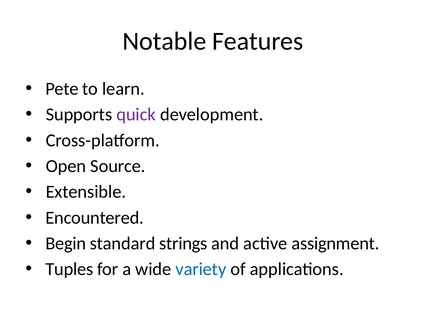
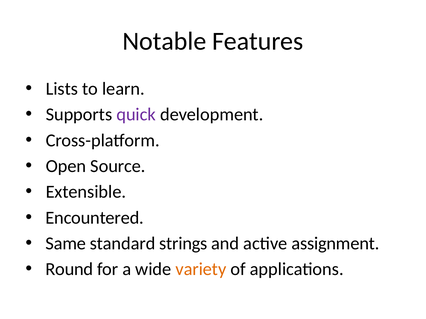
Pete: Pete -> Lists (62, 89)
Begin: Begin -> Same (66, 244)
Tuples: Tuples -> Round (69, 270)
variety colour: blue -> orange (201, 270)
